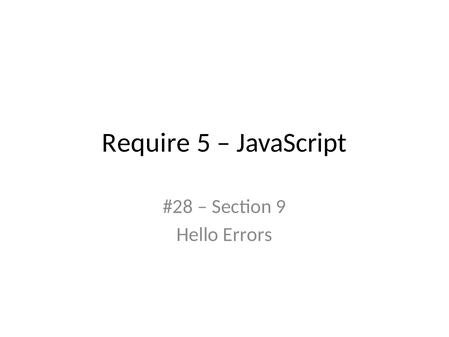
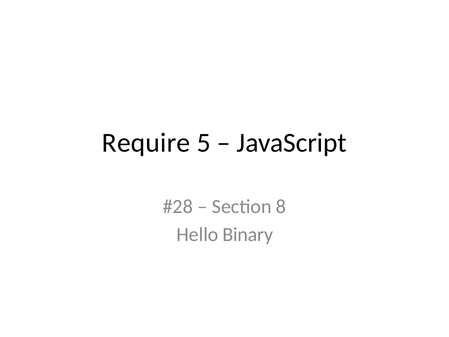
9: 9 -> 8 (281, 206)
Errors: Errors -> Binary (248, 234)
